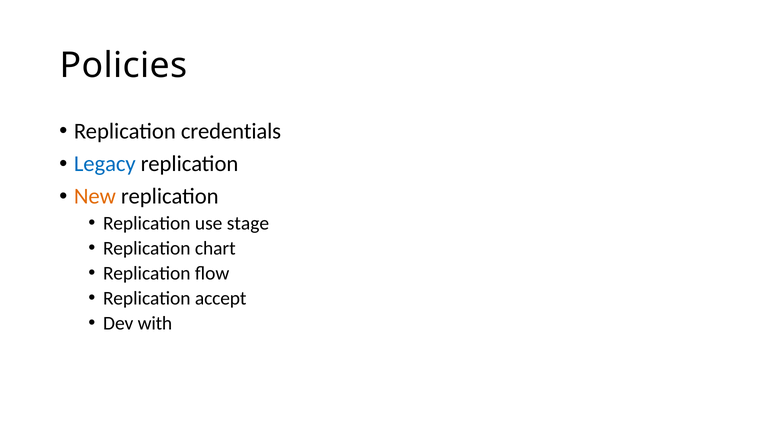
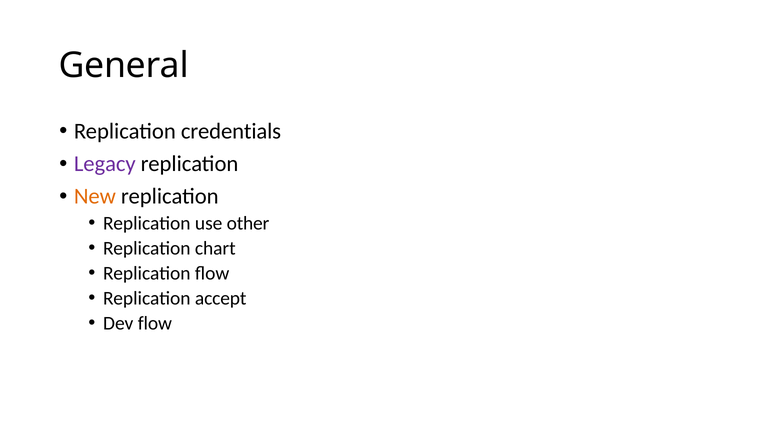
Policies: Policies -> General (124, 65)
Legacy colour: blue -> purple (105, 164)
stage: stage -> other (248, 224)
Dev with: with -> flow (155, 324)
